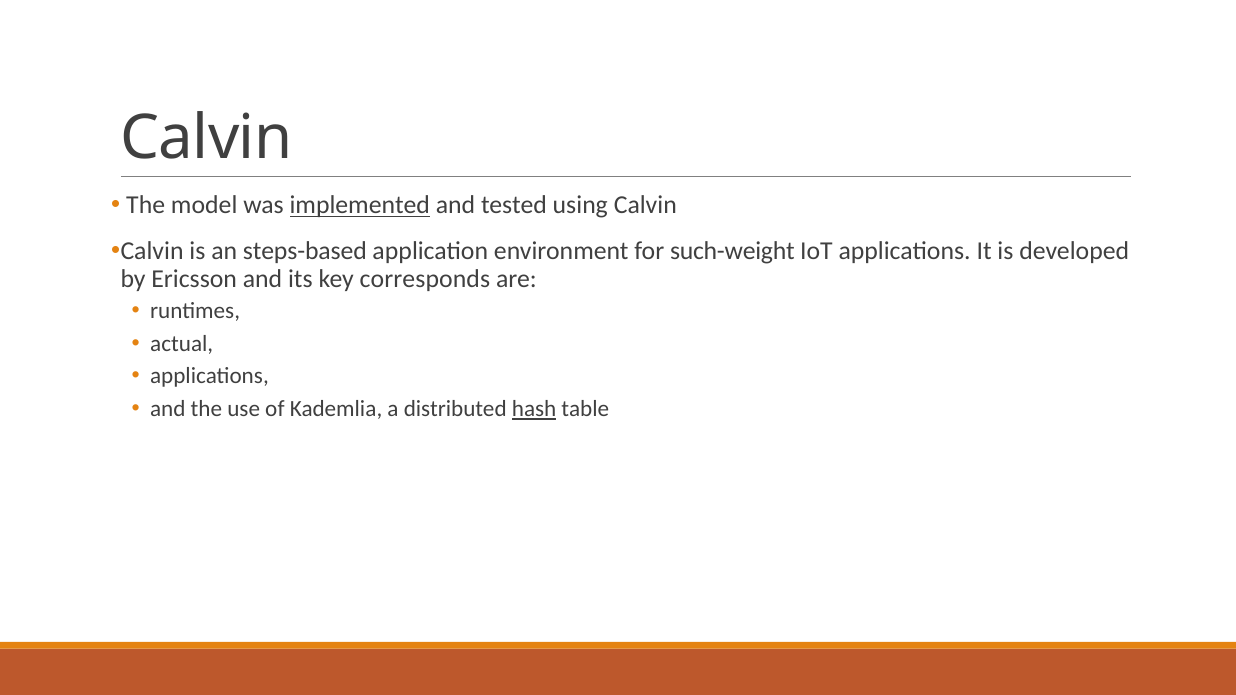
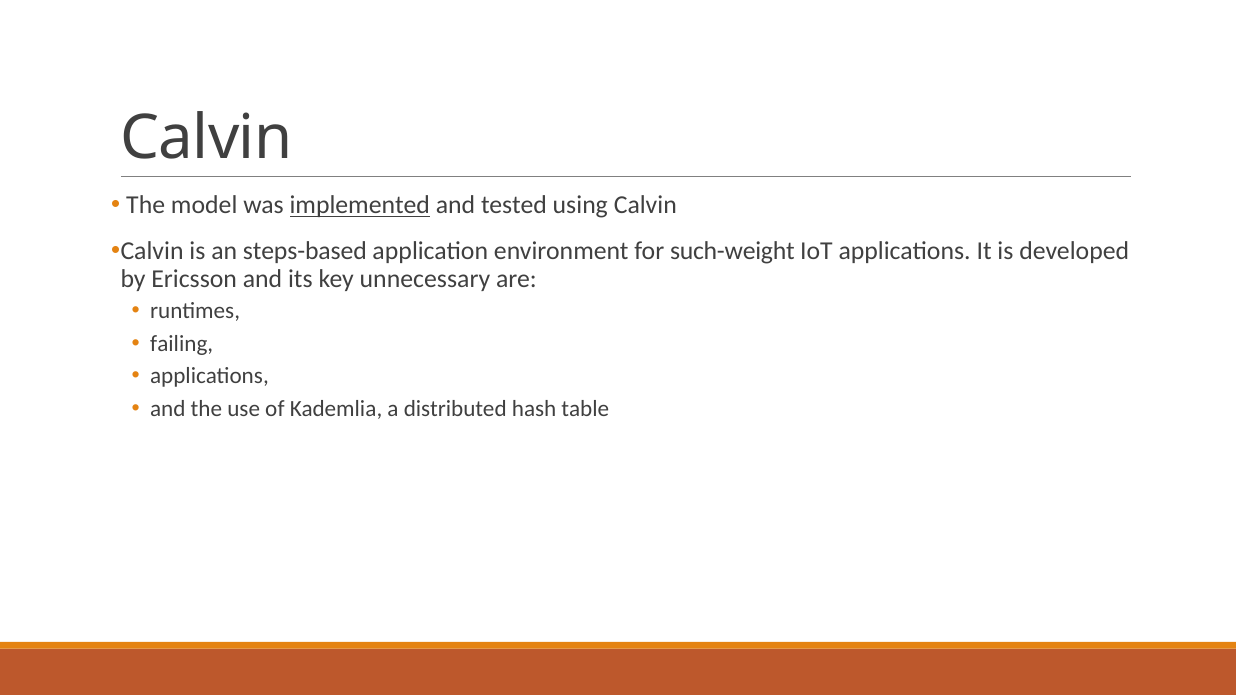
corresponds: corresponds -> unnecessary (425, 279)
actual: actual -> failing (182, 344)
hash underline: present -> none (534, 409)
